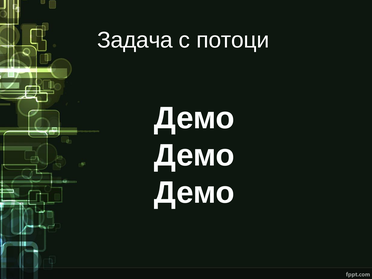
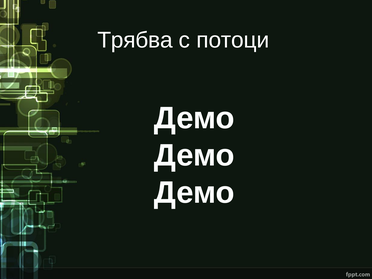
Задача: Задача -> Трябва (135, 40)
